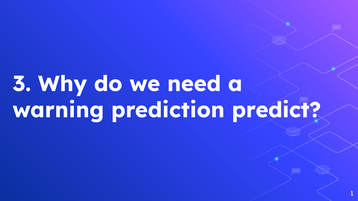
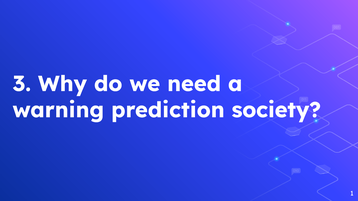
predict: predict -> society (276, 110)
